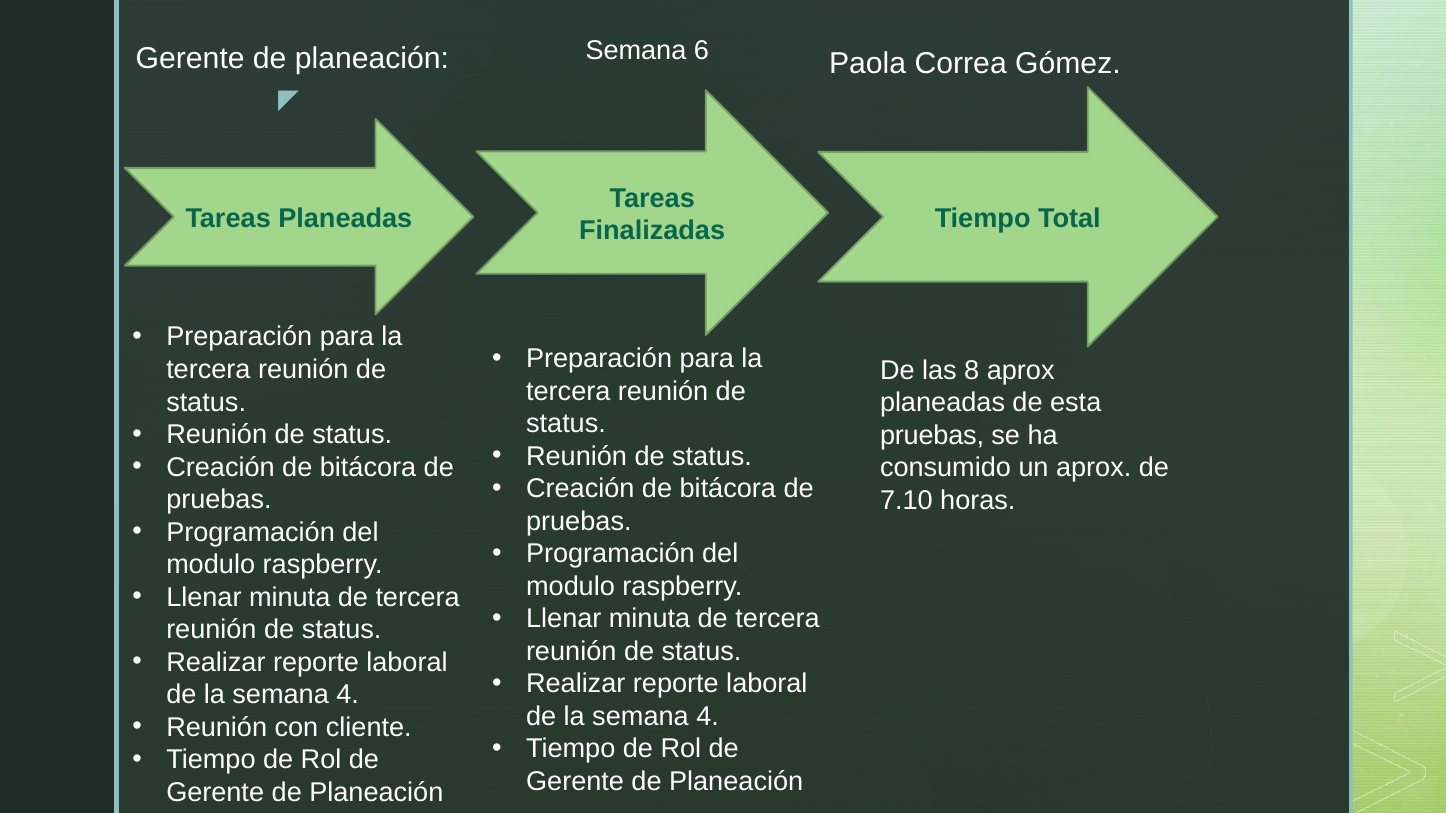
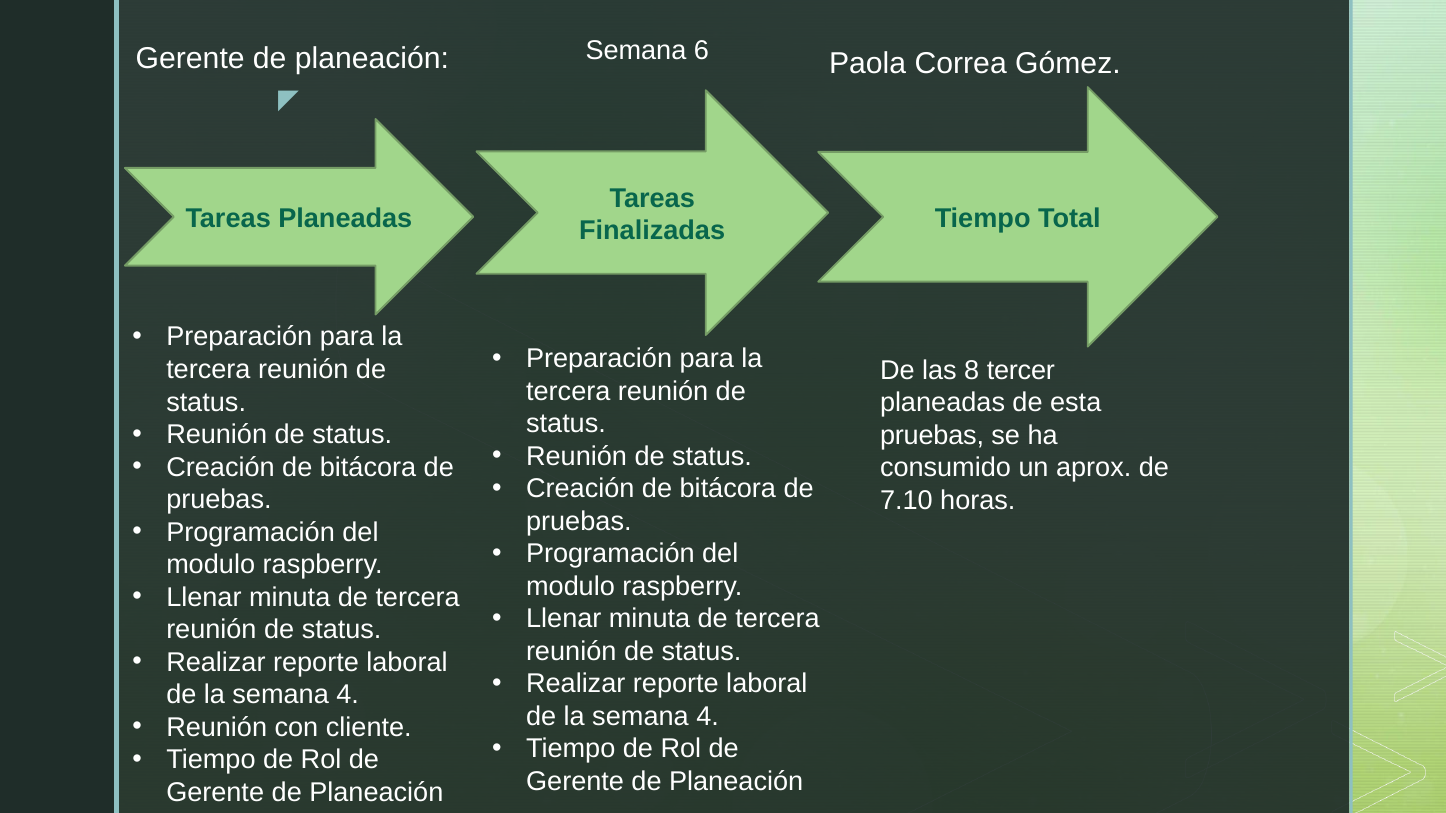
8 aprox: aprox -> tercer (1021, 370)
